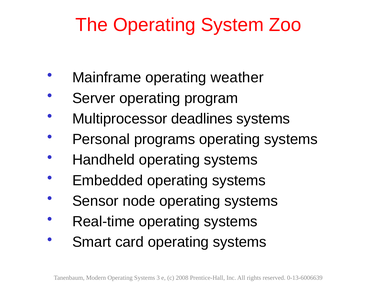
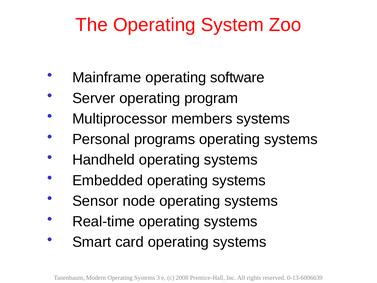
weather: weather -> software (237, 78)
deadlines: deadlines -> members (202, 119)
